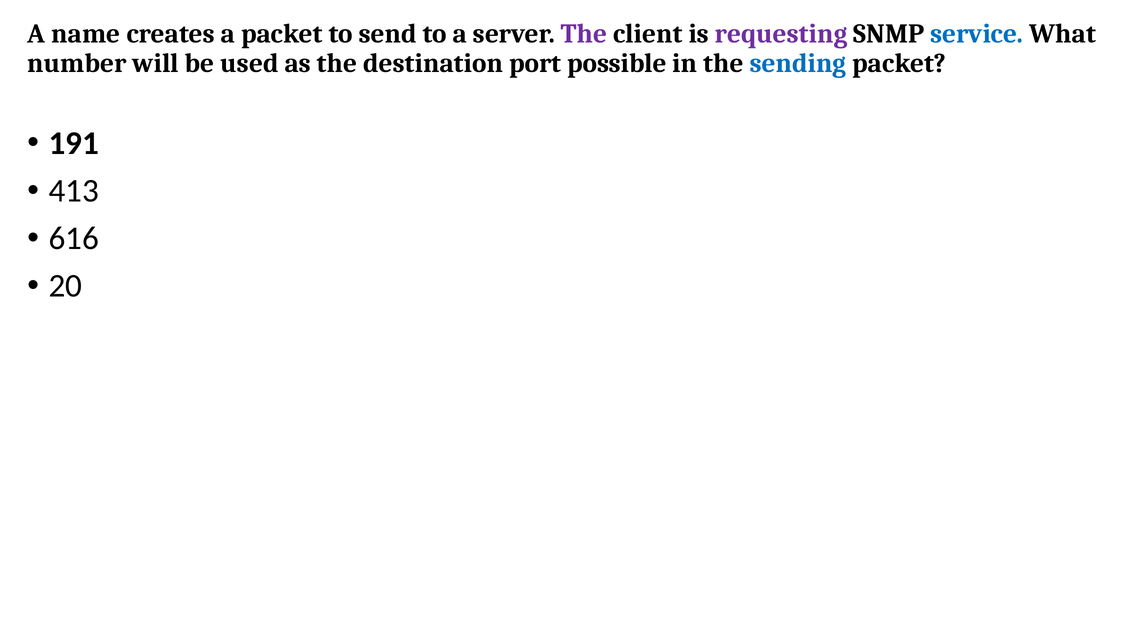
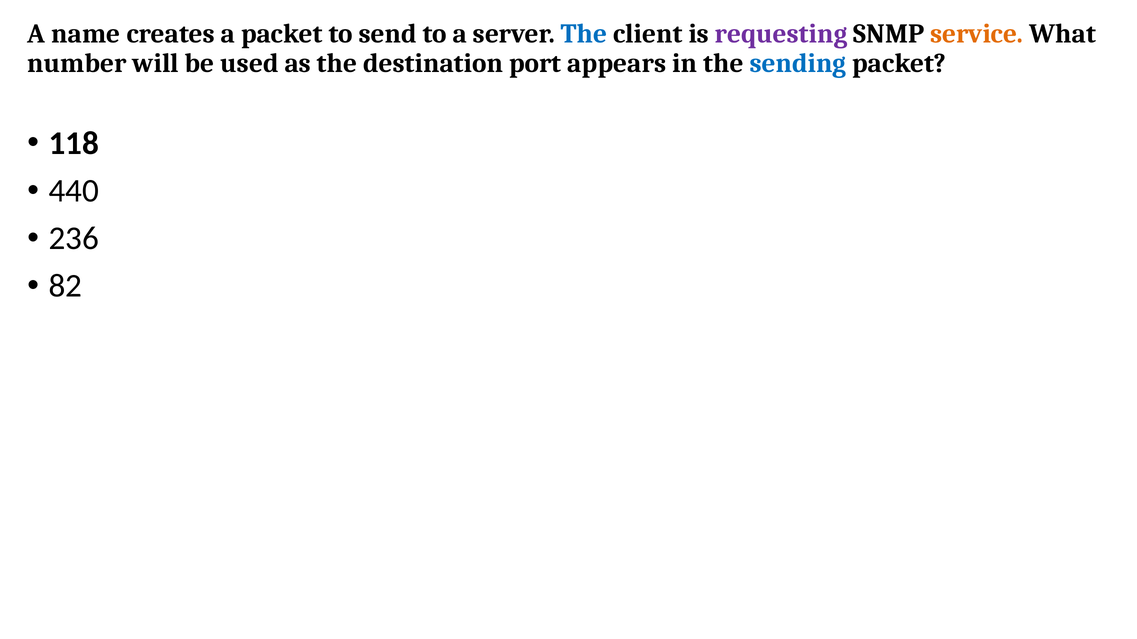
The colour: purple -> blue (584, 34)
service colour: blue -> orange (977, 34)
possible: possible -> appears (617, 63)
191: 191 -> 118 (74, 143)
413: 413 -> 440 (74, 191)
616: 616 -> 236 (74, 239)
20: 20 -> 82 (65, 286)
